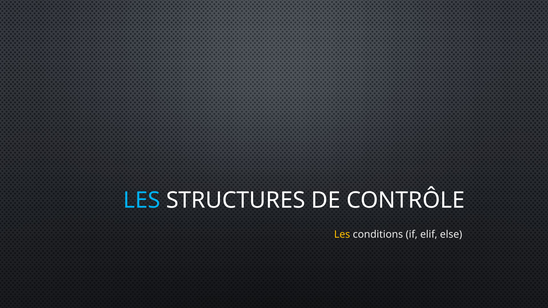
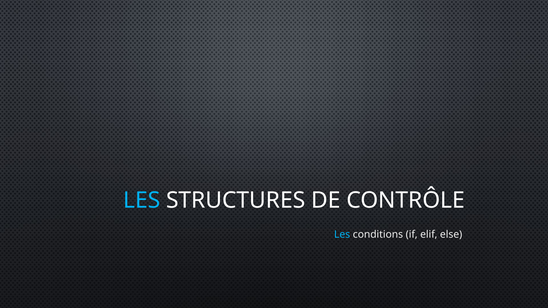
Les colour: yellow -> light blue (342, 235)
